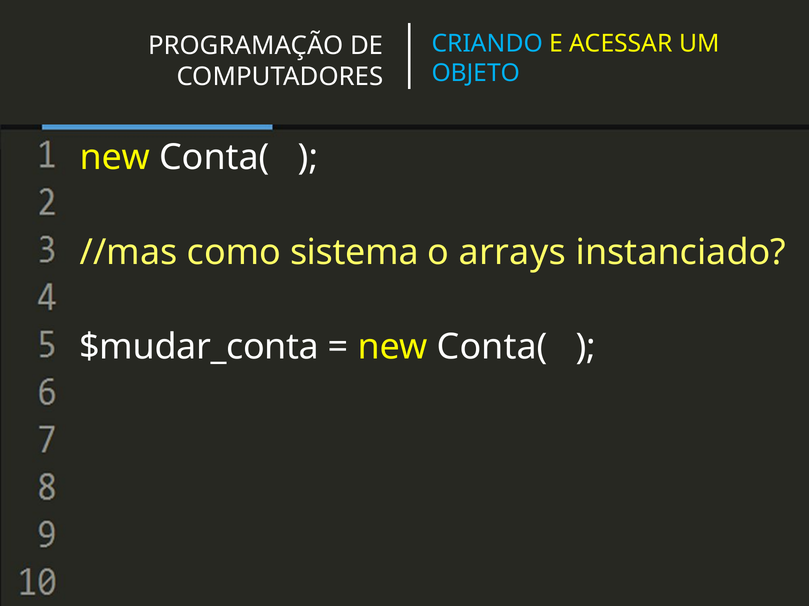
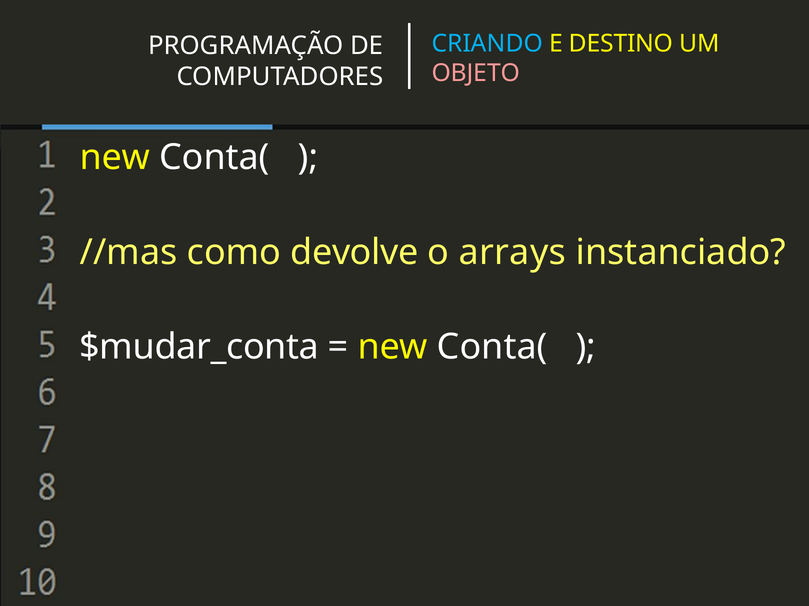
ACESSAR: ACESSAR -> DESTINO (621, 44)
OBJETO colour: light blue -> pink (476, 73)
sistema: sistema -> devolve (354, 253)
